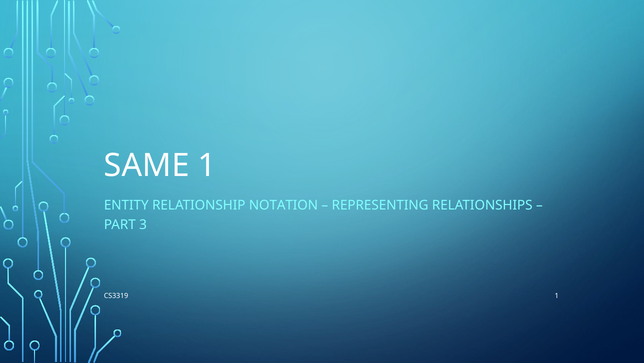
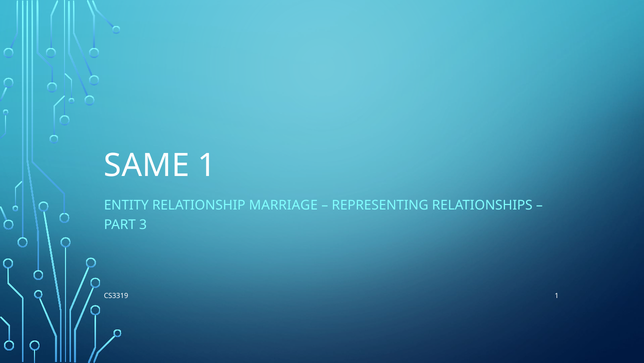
NOTATION: NOTATION -> MARRIAGE (283, 205)
